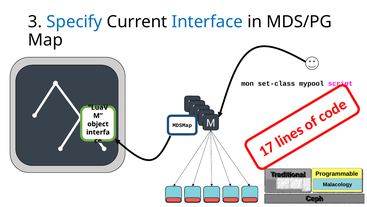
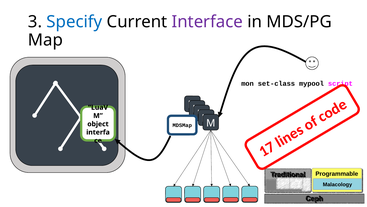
Interface colour: blue -> purple (207, 22)
